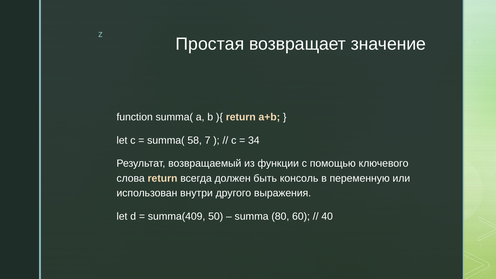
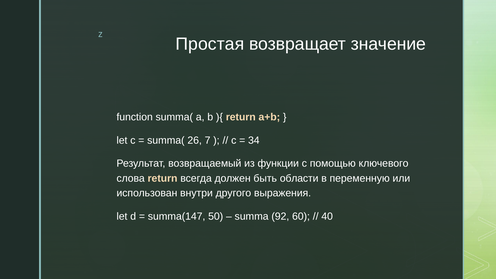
58: 58 -> 26 (195, 140)
консоль: консоль -> области (299, 178)
summa(409: summa(409 -> summa(147 (177, 216)
80: 80 -> 92 (280, 216)
